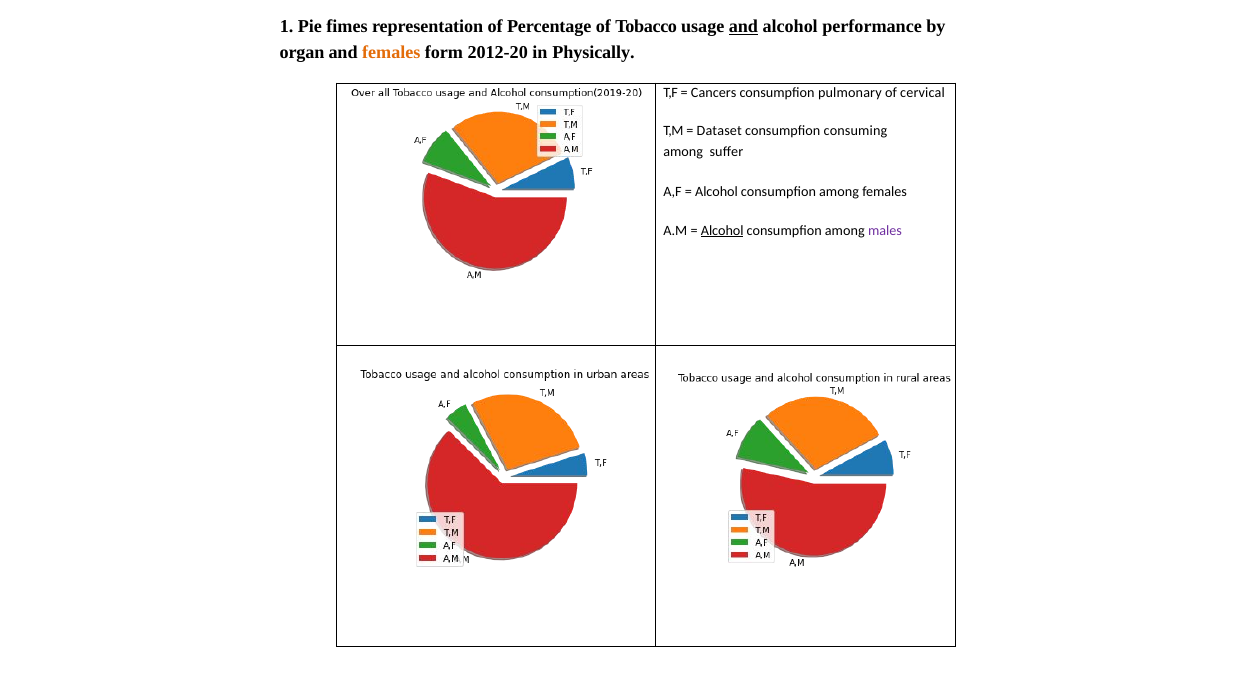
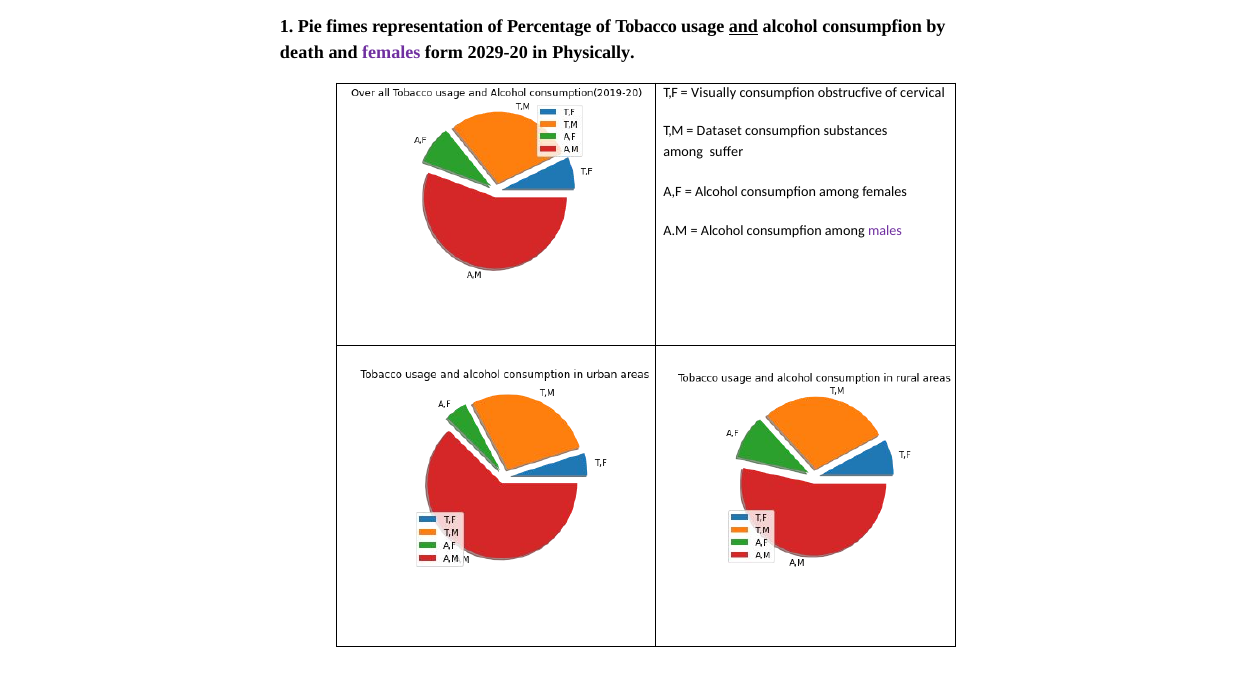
performance: performance -> consumpfion (872, 27)
organ: organ -> death (302, 53)
females colour: orange -> purple (391, 53)
2012-20: 2012-20 -> 2029-20 (498, 53)
Cancers: Cancers -> Visually (714, 92)
pulmonary: pulmonary -> obstrucfive (850, 92)
consuming: consuming -> substances (856, 131)
Alcohol underline: present -> none (722, 231)
